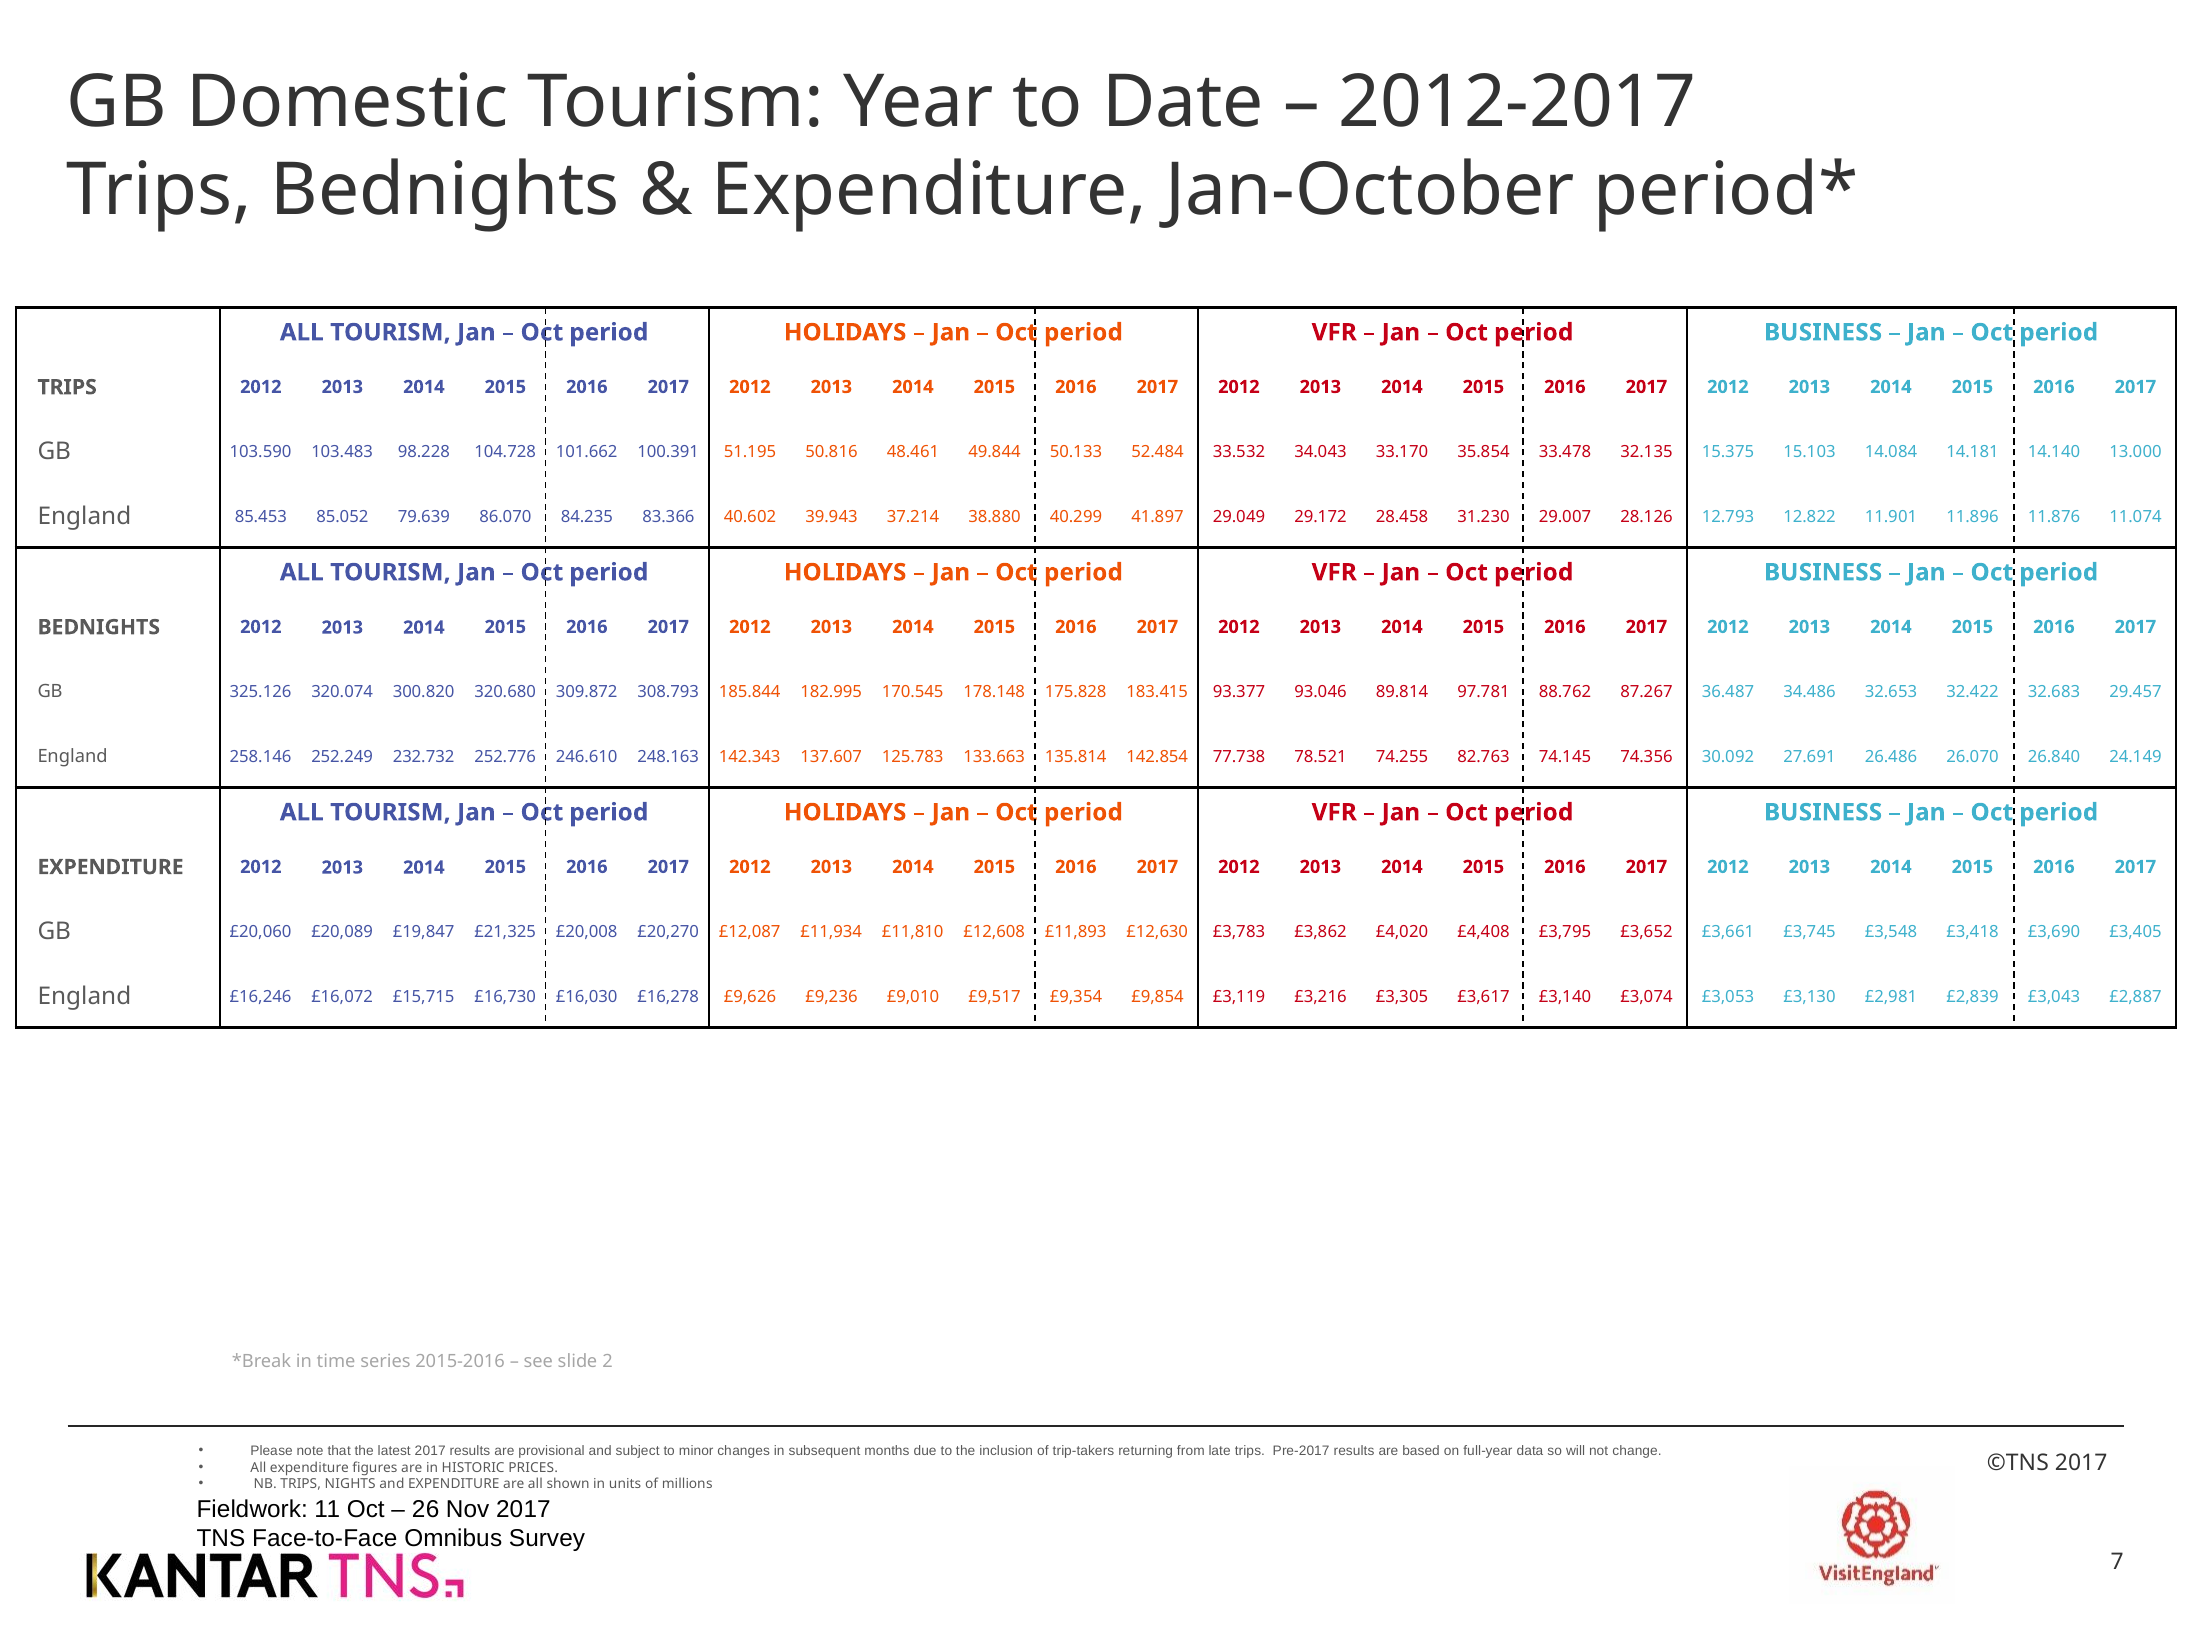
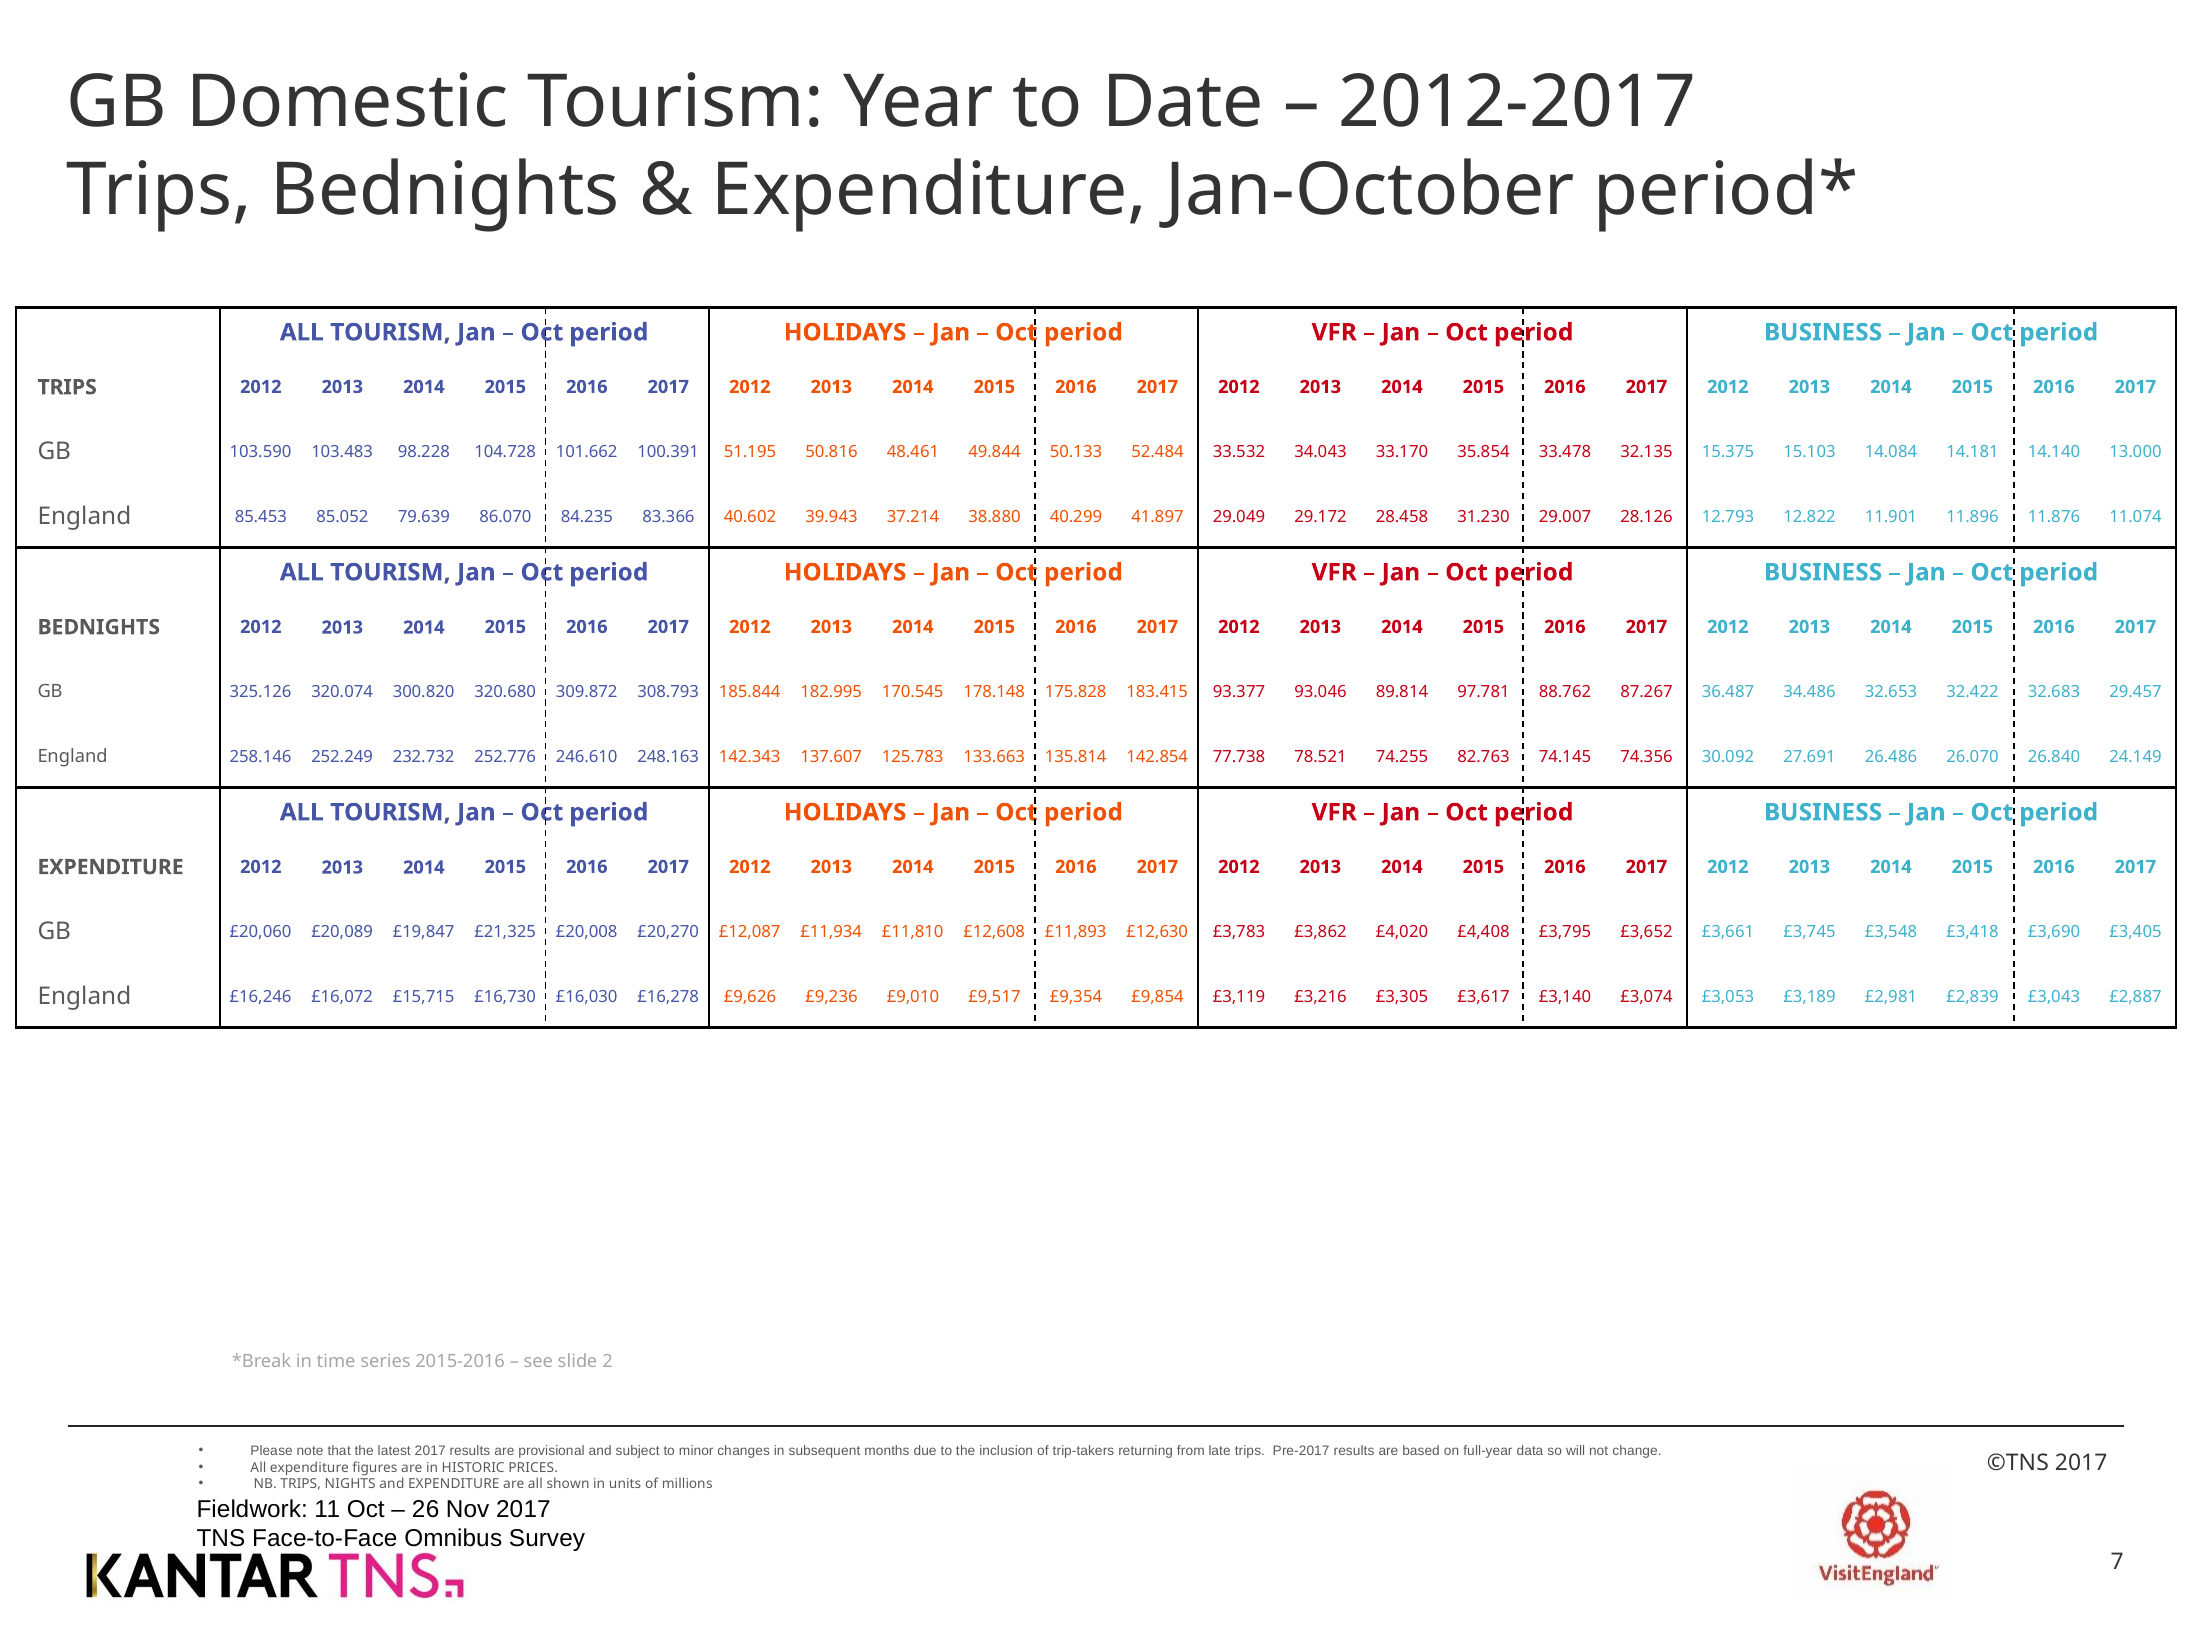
£3,130: £3,130 -> £3,189 (1809, 997)
